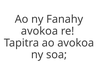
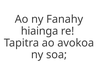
avokoa: avokoa -> hiainga (40, 31)
